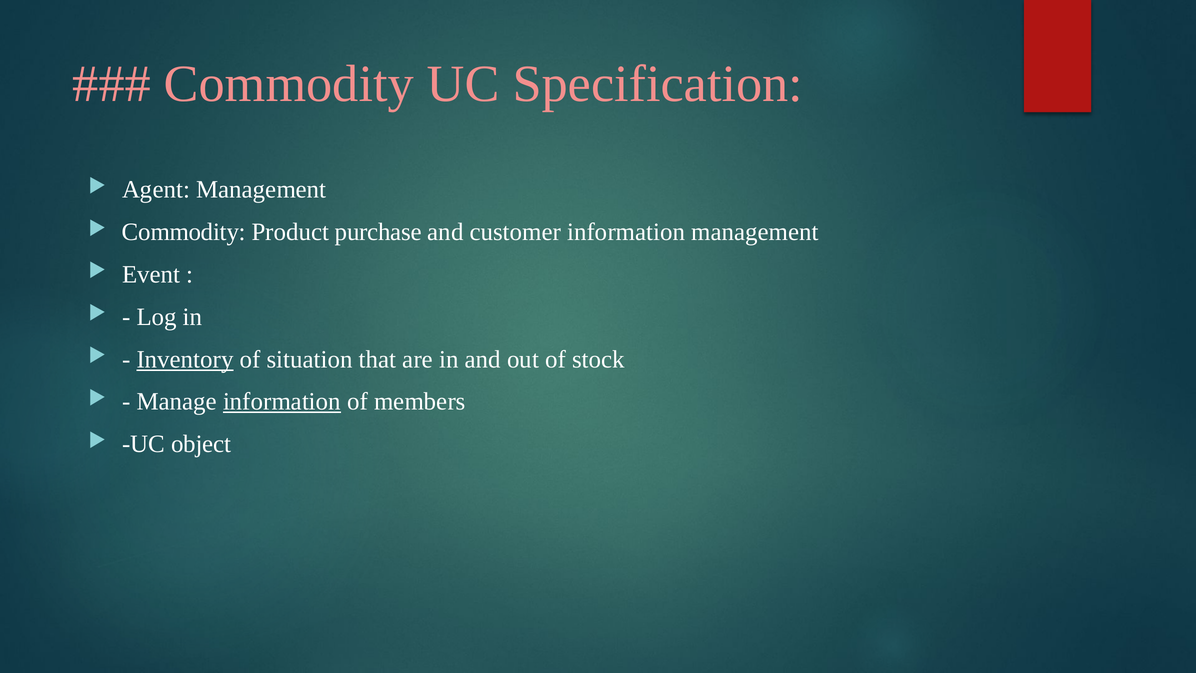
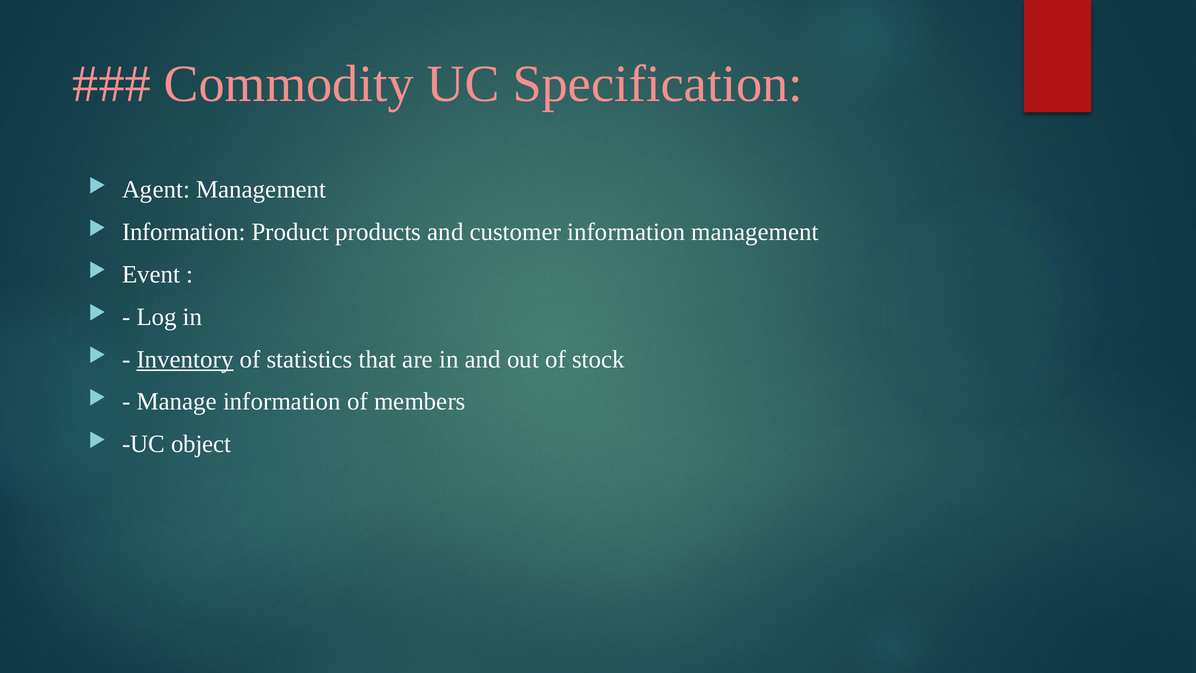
Commodity: Commodity -> Information (184, 232)
purchase: purchase -> products (378, 232)
situation: situation -> statistics (310, 359)
information underline: present -> none (282, 402)
